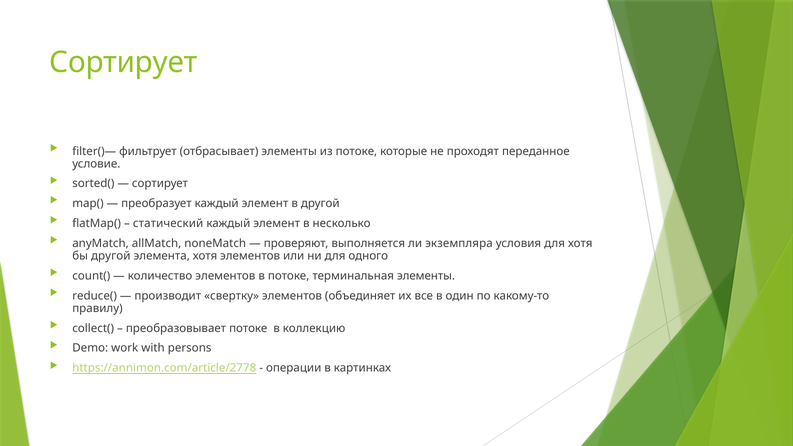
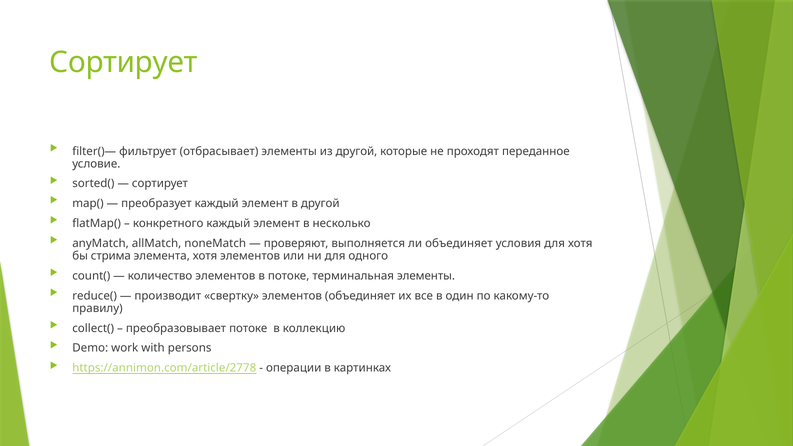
из потоке: потоке -> другой (356, 151)
статический: статический -> конкретного (168, 224)
ли экземпляра: экземпляра -> объединяет (459, 243)
бы другой: другой -> стрима (111, 256)
